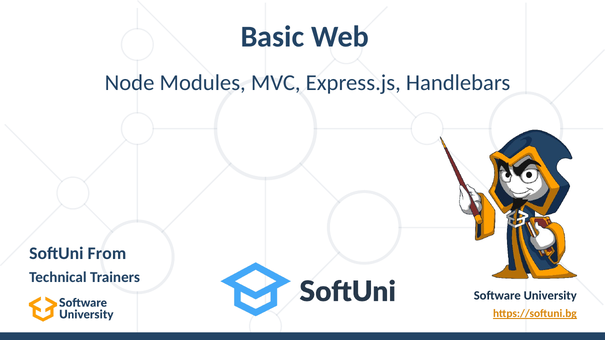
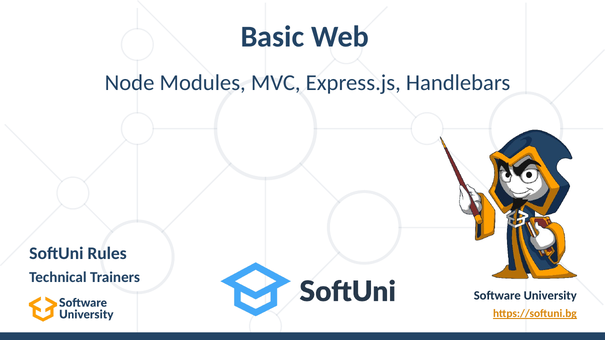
From: From -> Rules (107, 254)
